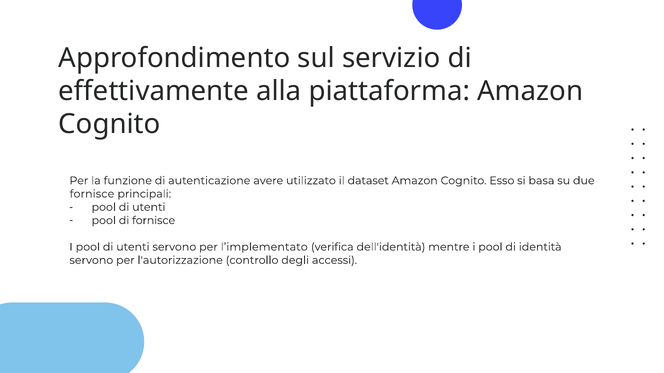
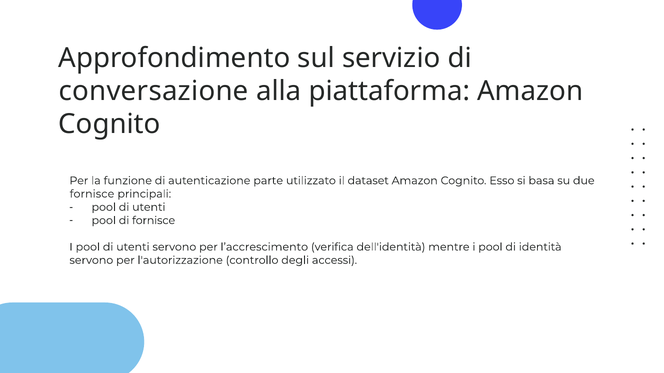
effettivamente: effettivamente -> conversazione (154, 91)
avere: avere -> parte (268, 181)
l’implementato: l’implementato -> l’accrescimento (264, 247)
